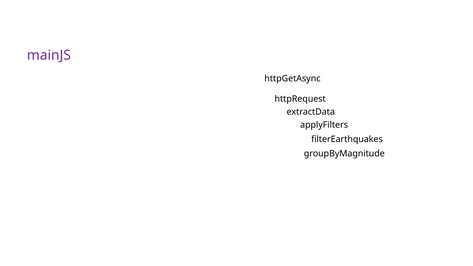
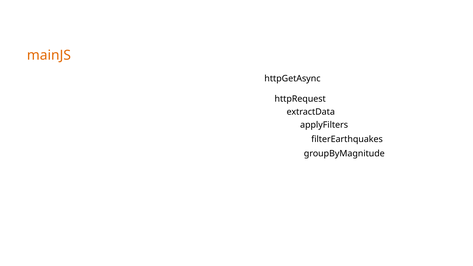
mainJS colour: purple -> orange (49, 55)
